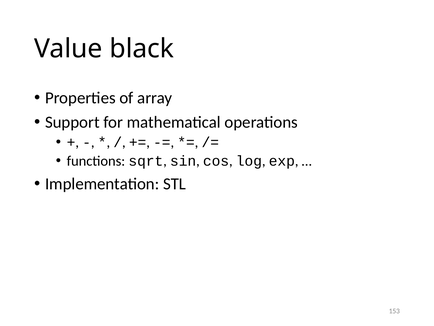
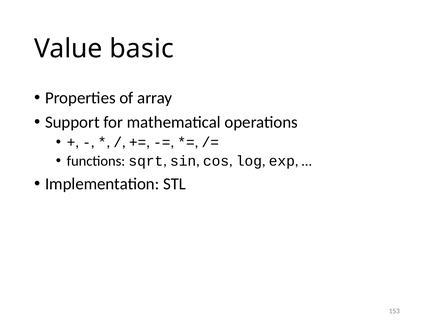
black: black -> basic (142, 49)
